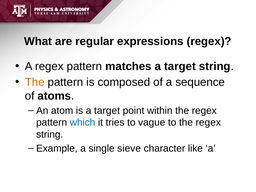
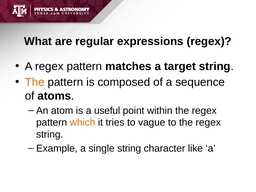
is a target: target -> useful (107, 111)
which colour: blue -> orange (83, 122)
single sieve: sieve -> string (129, 148)
